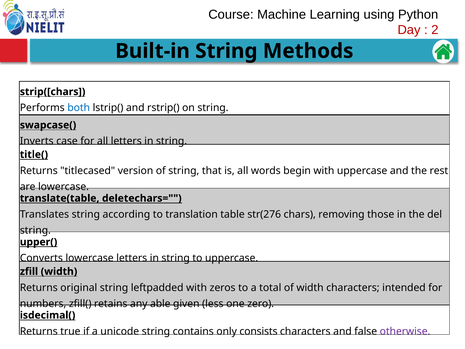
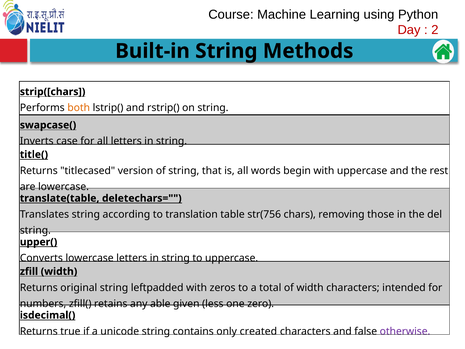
both colour: blue -> orange (79, 108)
str(276: str(276 -> str(756 (264, 214)
consists: consists -> created (258, 331)
